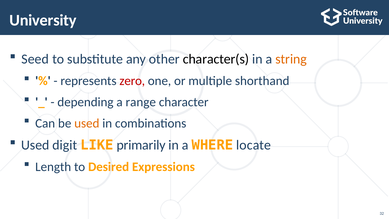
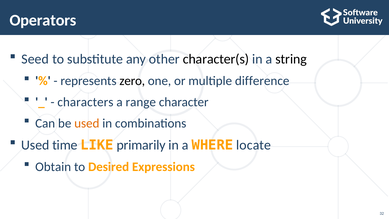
University: University -> Operators (43, 20)
string colour: orange -> black (291, 59)
zero colour: red -> black (132, 81)
shorthand: shorthand -> difference (262, 81)
depending: depending -> characters (85, 102)
digit: digit -> time (65, 145)
Length: Length -> Obtain (53, 167)
